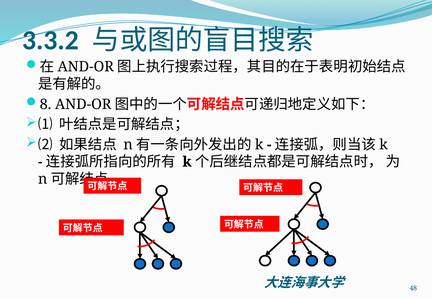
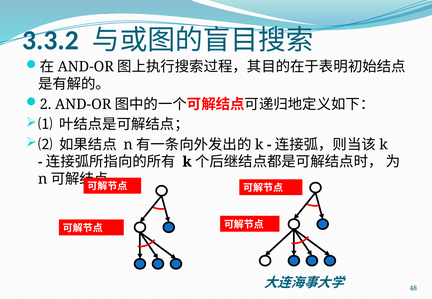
8: 8 -> 2 (46, 104)
